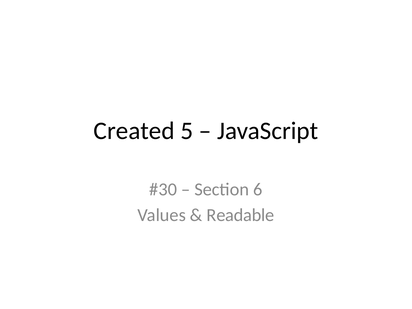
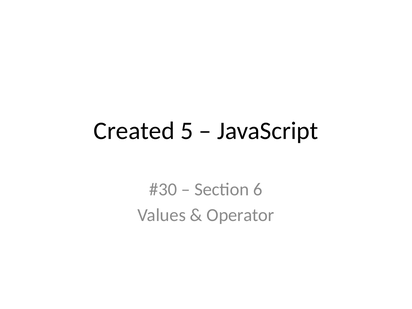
Readable: Readable -> Operator (240, 215)
